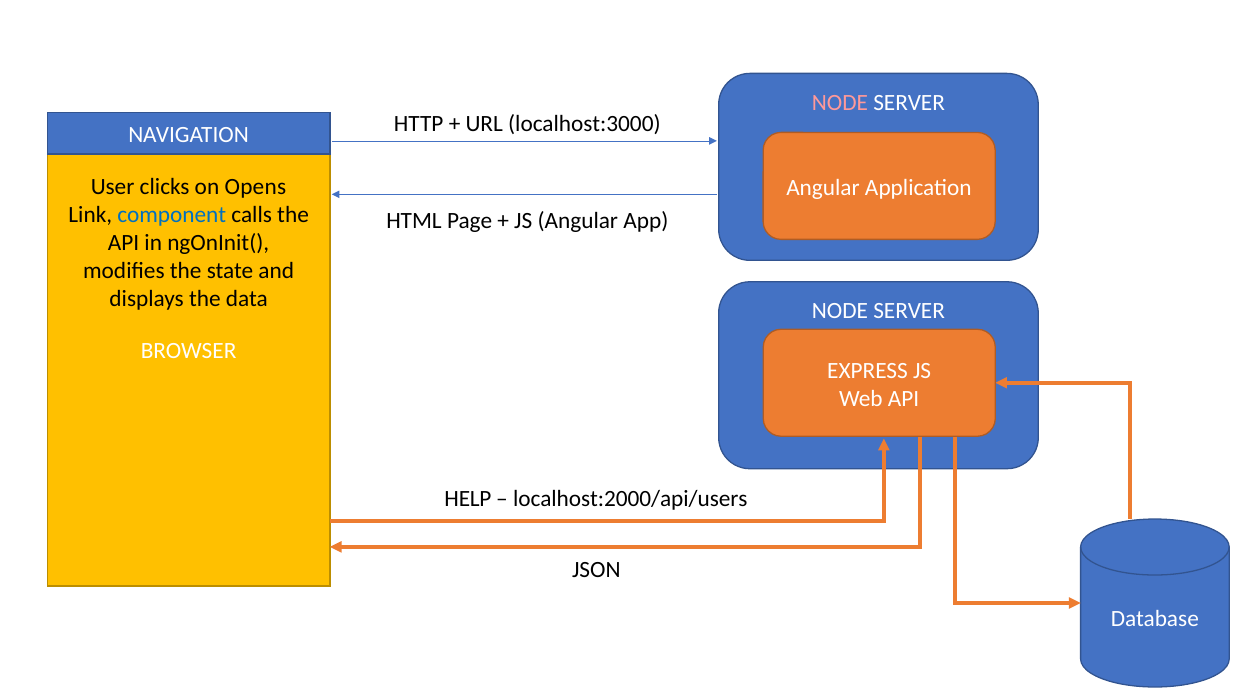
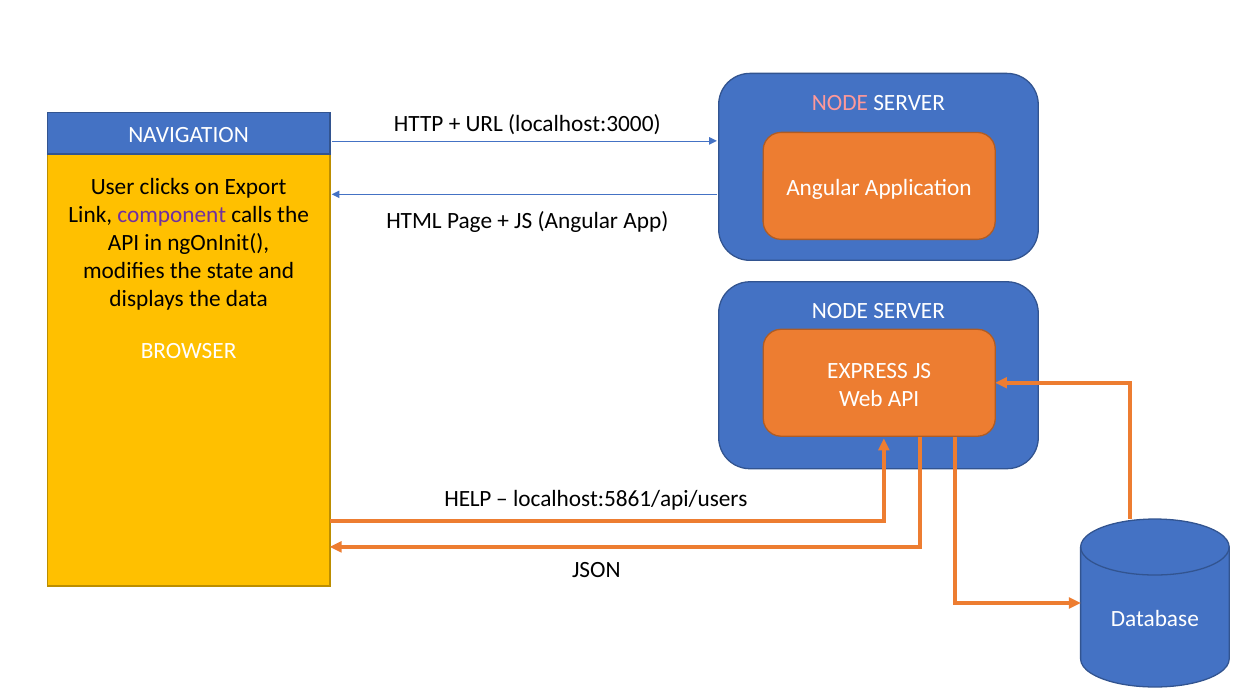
Opens: Opens -> Export (255, 187)
component colour: blue -> purple (172, 215)
localhost:2000/api/users: localhost:2000/api/users -> localhost:5861/api/users (630, 499)
